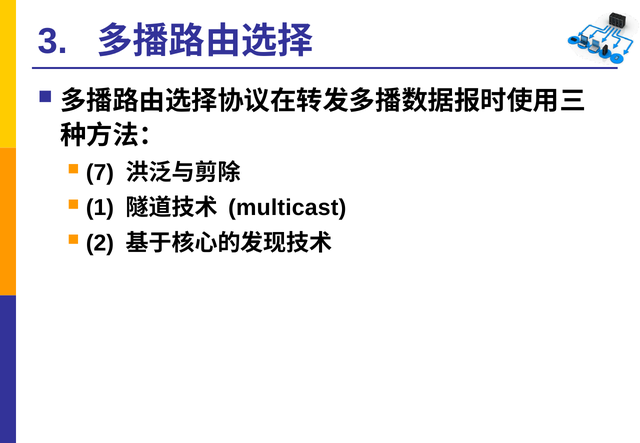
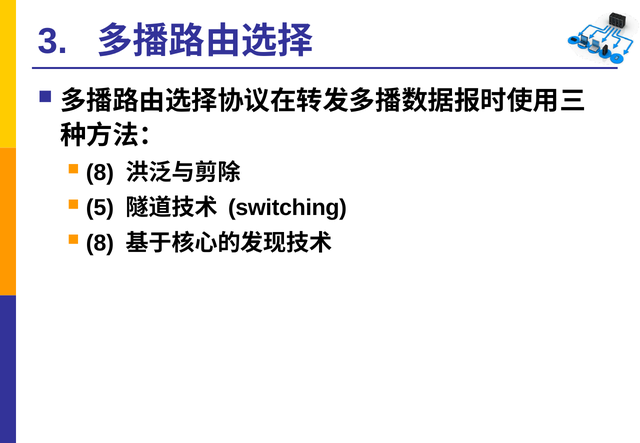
7: 7 -> 8 (100, 173)
1: 1 -> 5 (100, 208)
multicast: multicast -> switching (287, 208)
2: 2 -> 8 (100, 243)
